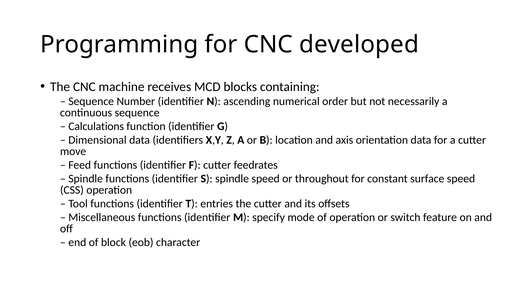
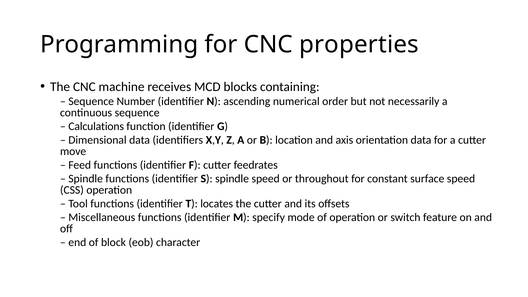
developed: developed -> properties (359, 44)
entries: entries -> locates (217, 204)
